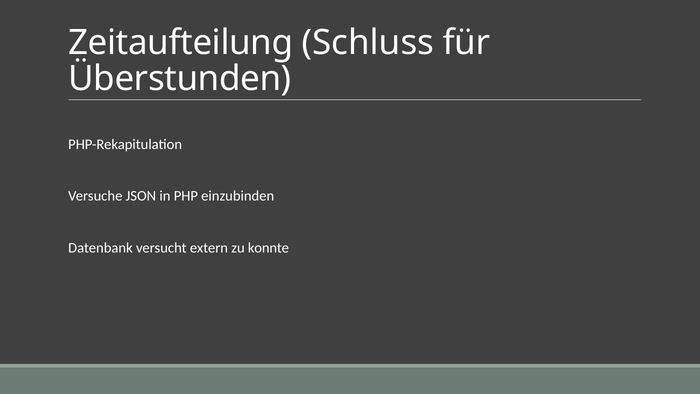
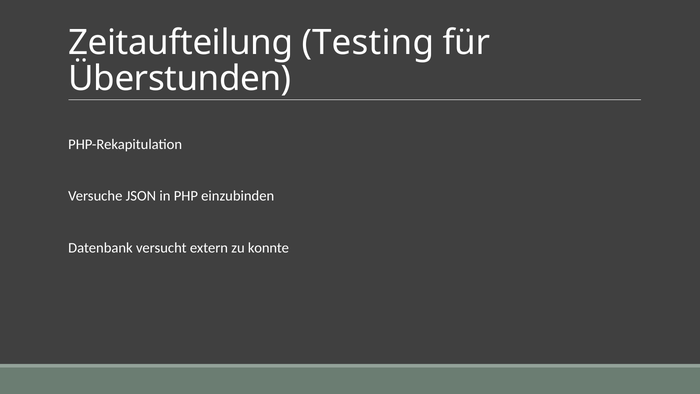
Schluss: Schluss -> Testing (368, 43)
